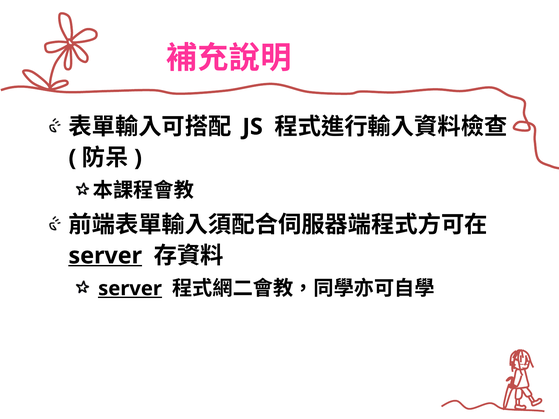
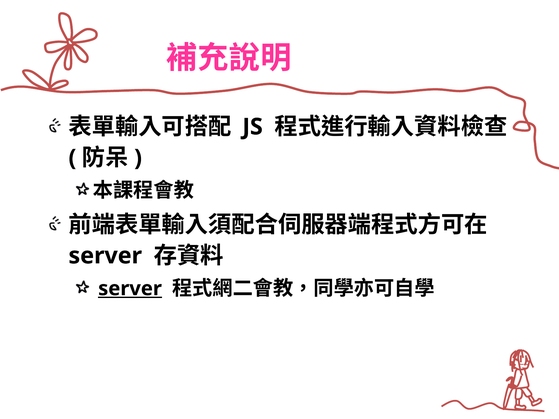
server underline: present -> none (105, 256)
